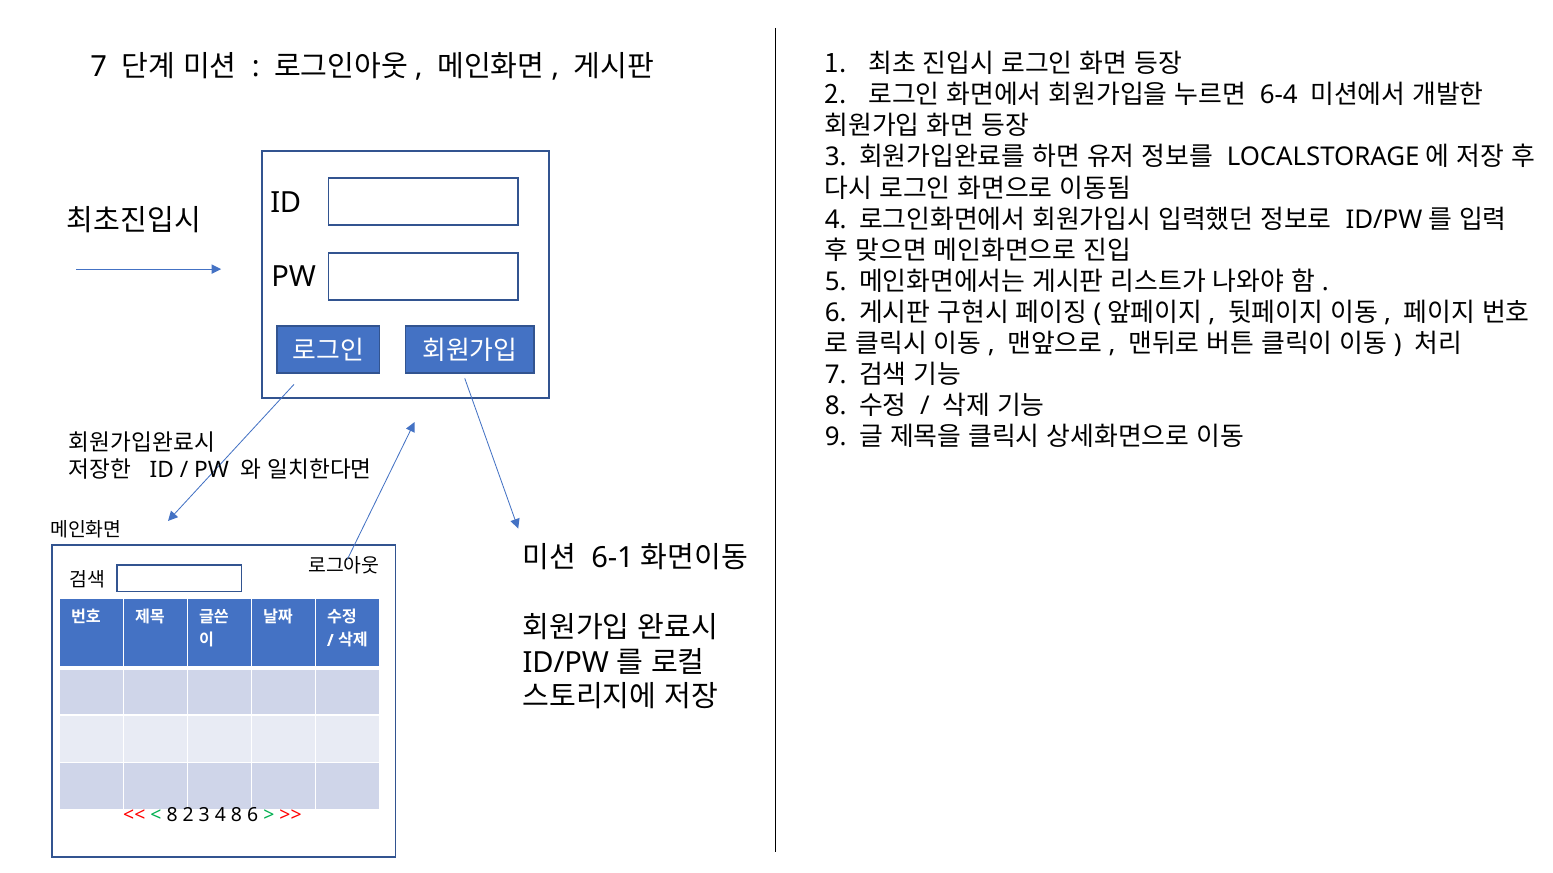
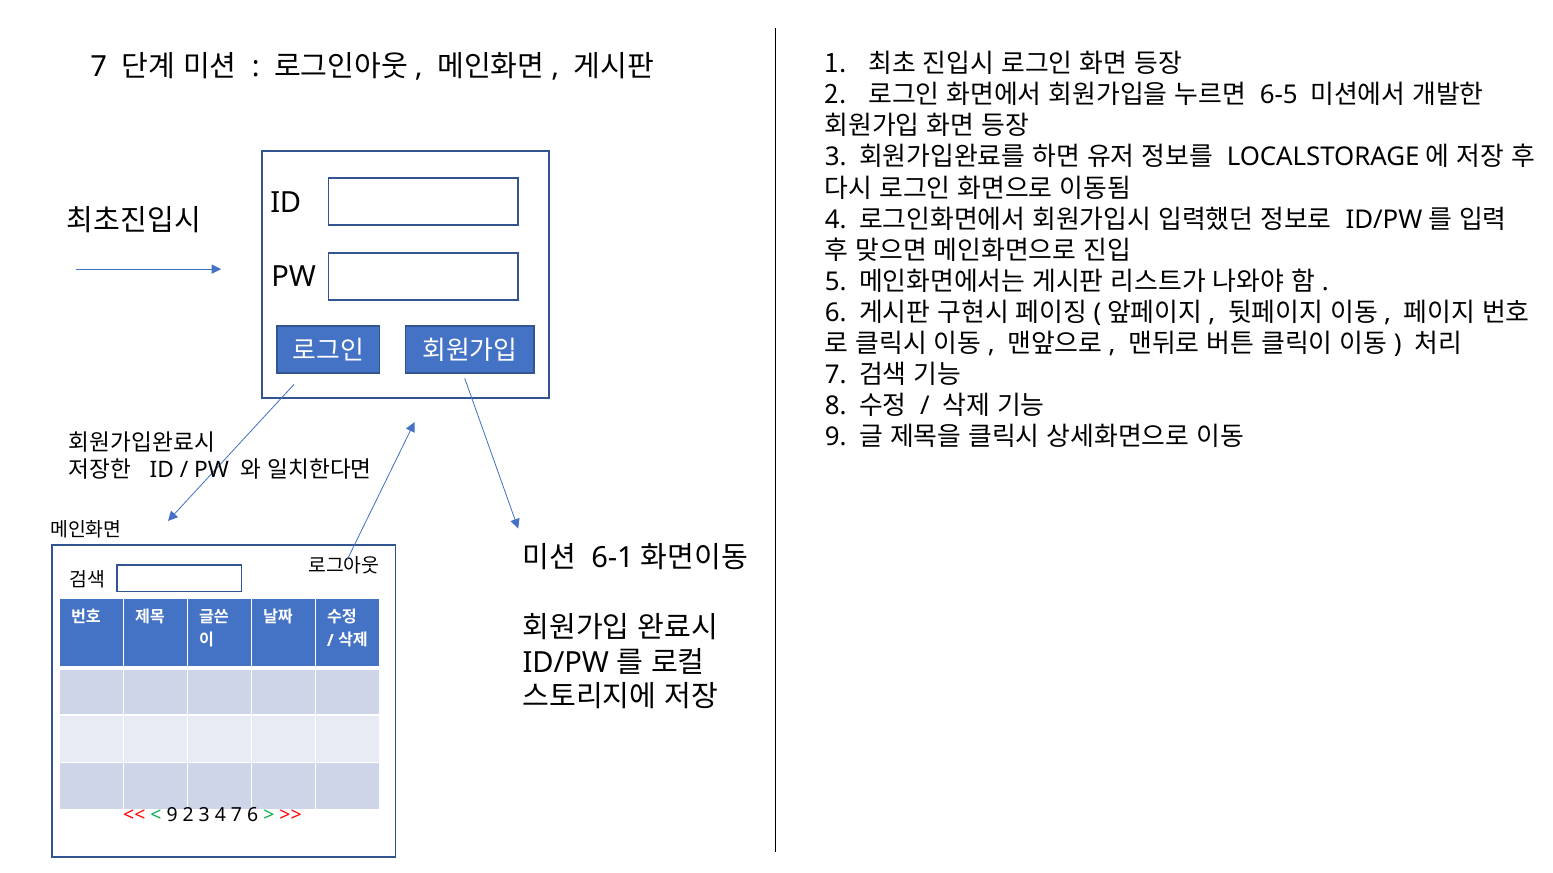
6-4: 6-4 -> 6-5 (1279, 95)
8: 8 -> 9 (172, 816)
4 8: 8 -> 7 (236, 816)
